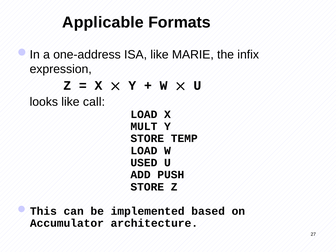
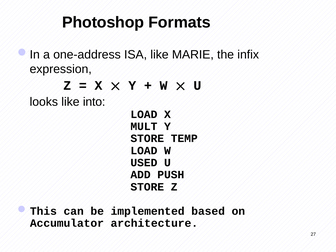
Applicable: Applicable -> Photoshop (103, 22)
call: call -> into (94, 102)
